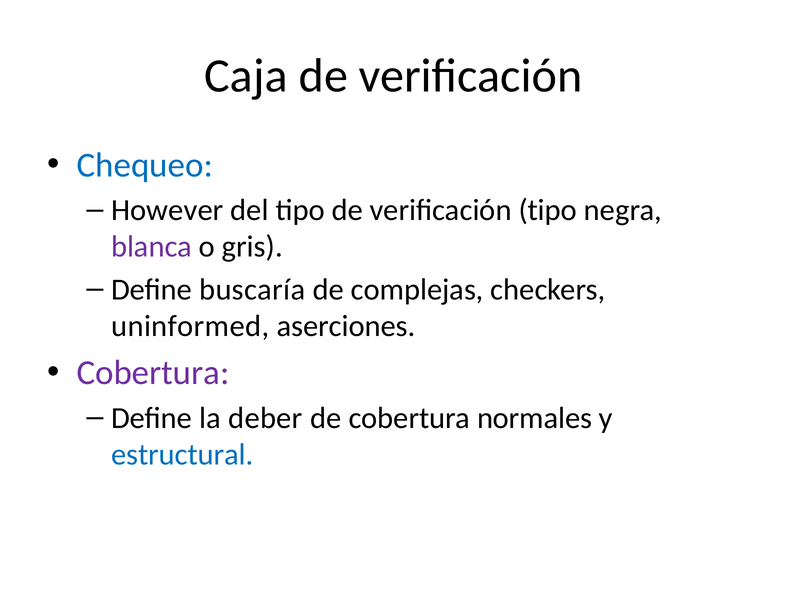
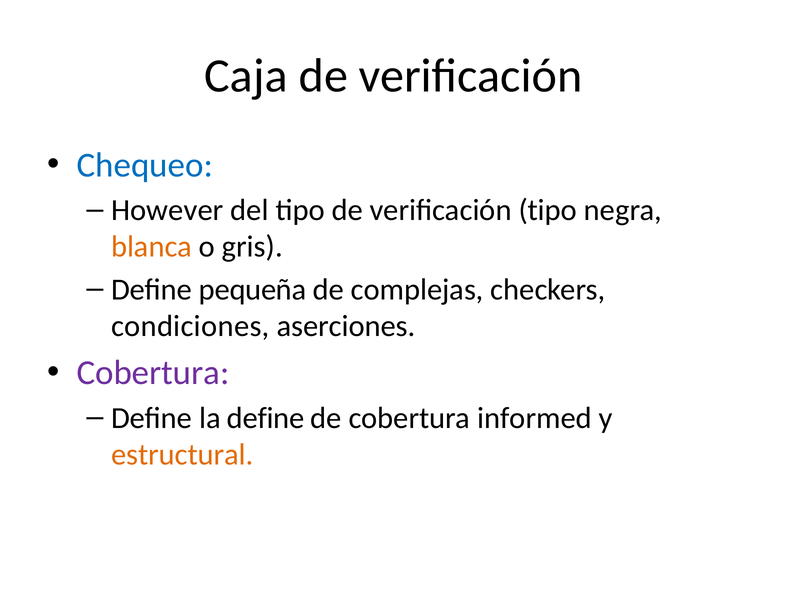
blanca colour: purple -> orange (152, 247)
buscaría: buscaría -> pequeña (253, 290)
uninformed: uninformed -> condiciones (190, 326)
la deber: deber -> define (266, 418)
normales: normales -> informed (535, 418)
estructural colour: blue -> orange (182, 455)
